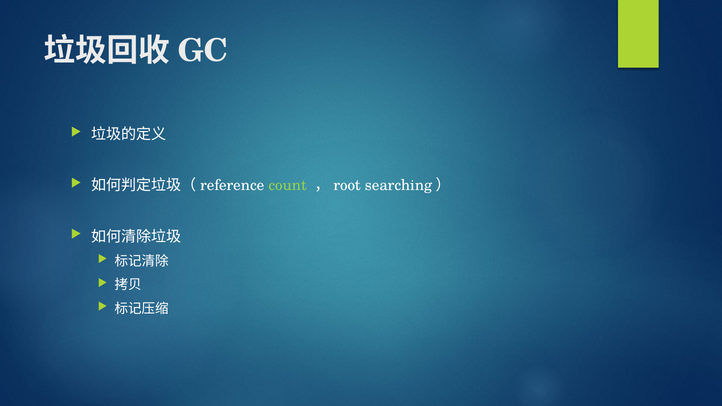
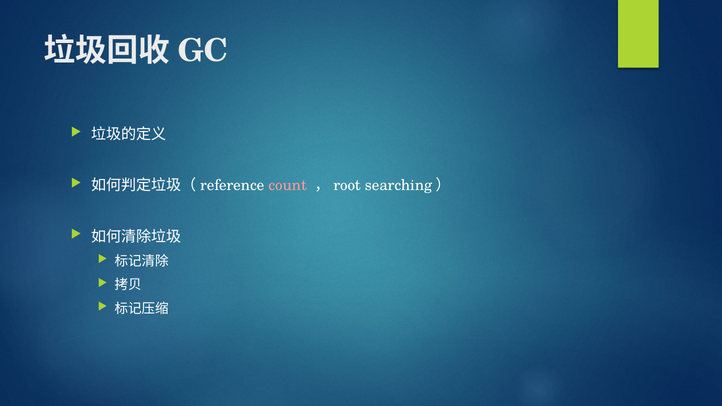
count colour: light green -> pink (288, 186)
